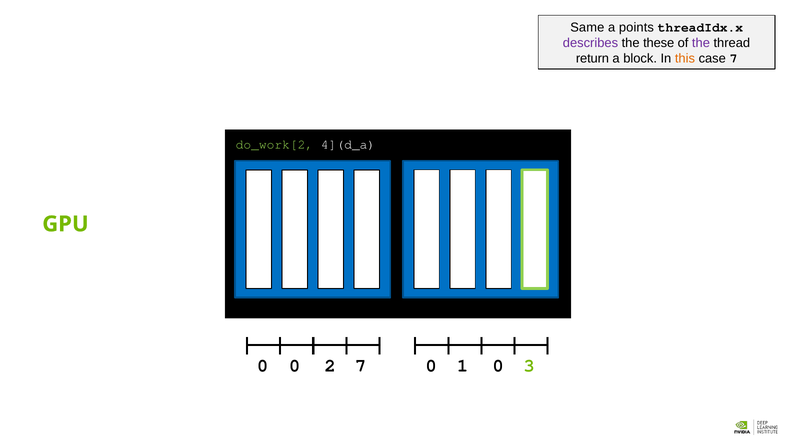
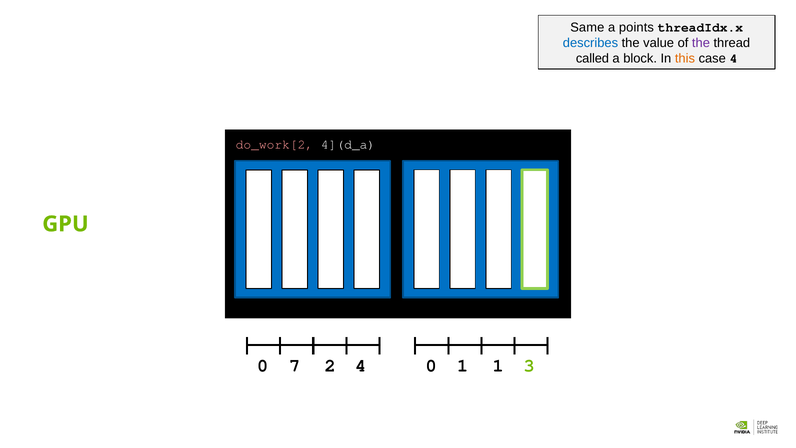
describes colour: purple -> blue (590, 43)
these: these -> value (659, 43)
return: return -> called (592, 58)
case 7: 7 -> 4 (734, 58)
do_work[2 colour: light green -> pink (274, 144)
0 0: 0 -> 7 (295, 365)
2 7: 7 -> 4 (361, 365)
1 0: 0 -> 1 (498, 365)
